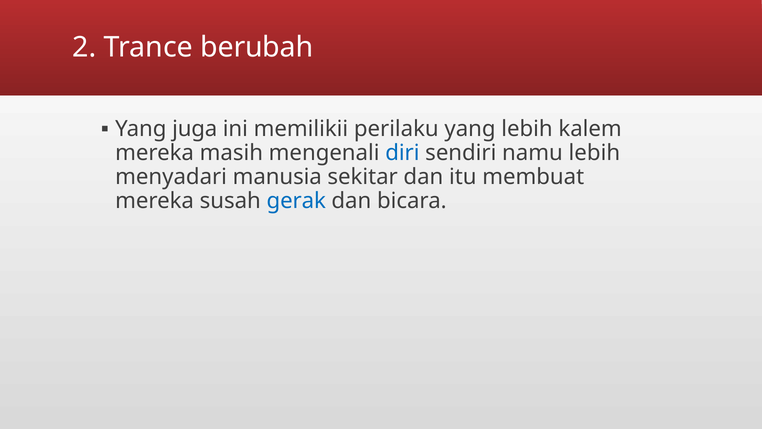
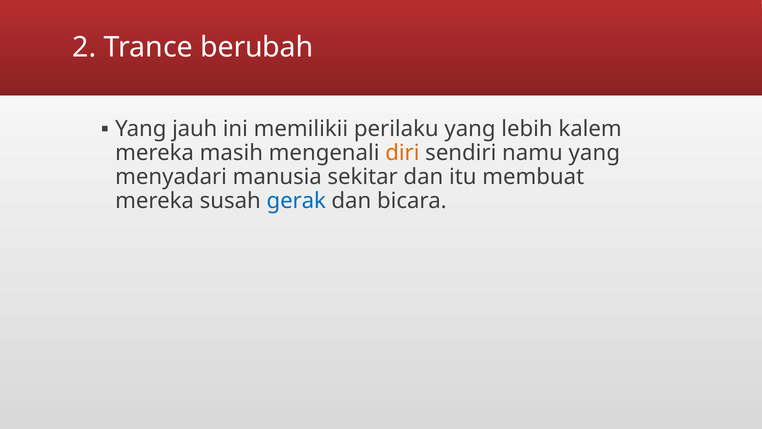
juga: juga -> jauh (195, 129)
diri colour: blue -> orange (402, 153)
namu lebih: lebih -> yang (594, 153)
